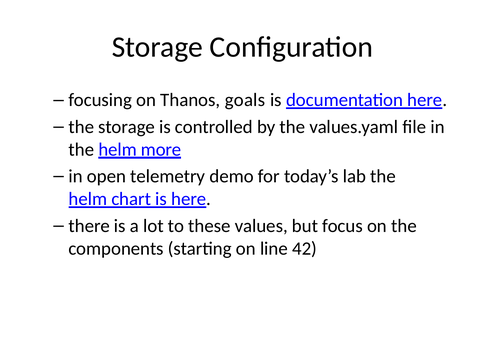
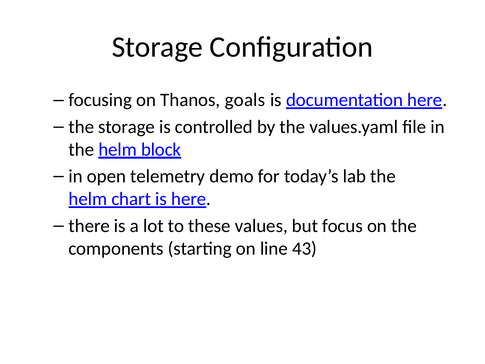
more: more -> block (161, 149)
42: 42 -> 43 (305, 248)
